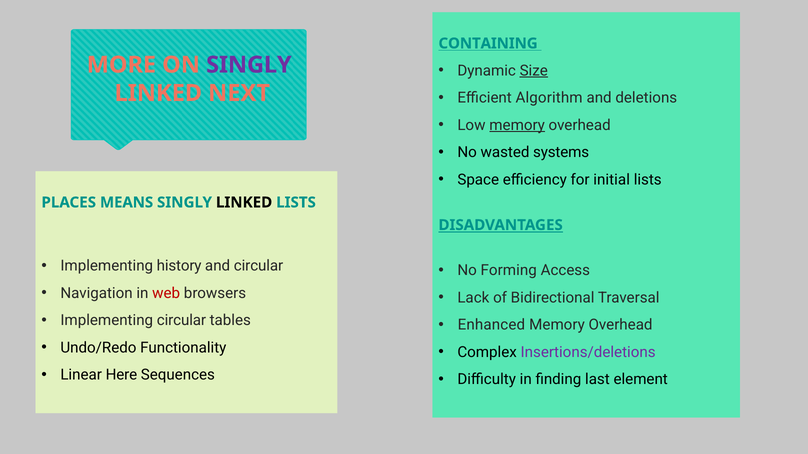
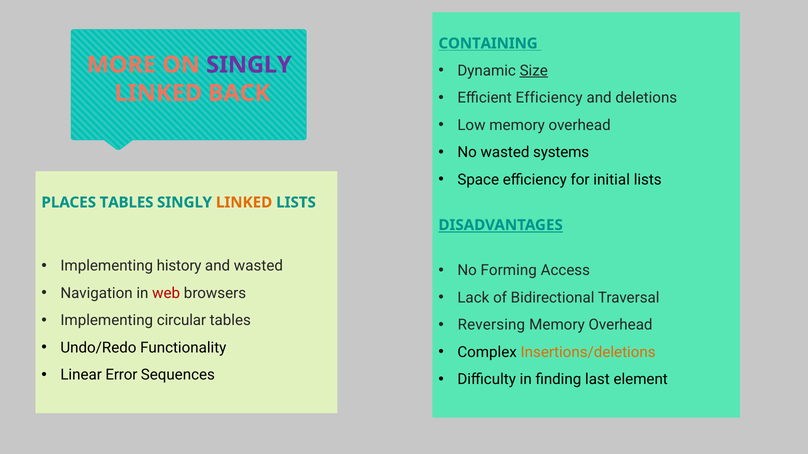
NEXT: NEXT -> BACK (239, 93)
Efficient Algorithm: Algorithm -> Efficiency (549, 98)
memory underline: present -> none (517, 125)
PLACES MEANS: MEANS -> TABLES (127, 203)
LINKED colour: black -> orange (244, 203)
and circular: circular -> wasted (258, 266)
Enhanced: Enhanced -> Reversing (491, 325)
Insertions/deletions colour: purple -> orange (588, 353)
Here: Here -> Error (121, 375)
